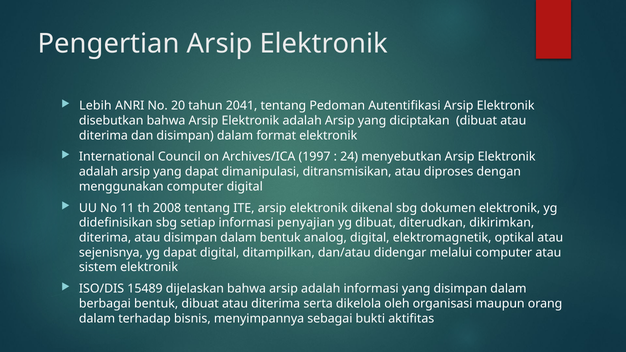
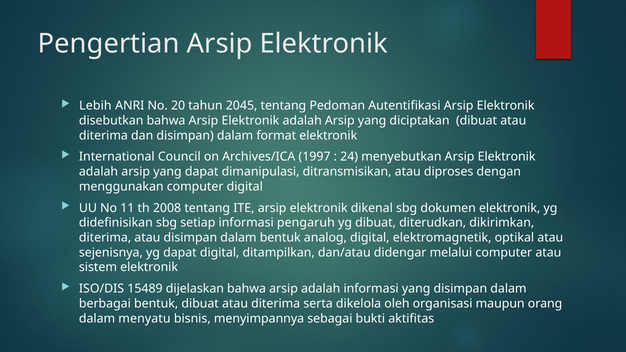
2041: 2041 -> 2045 (242, 106)
penyajian: penyajian -> pengaruh (306, 223)
terhadap: terhadap -> menyatu (144, 319)
